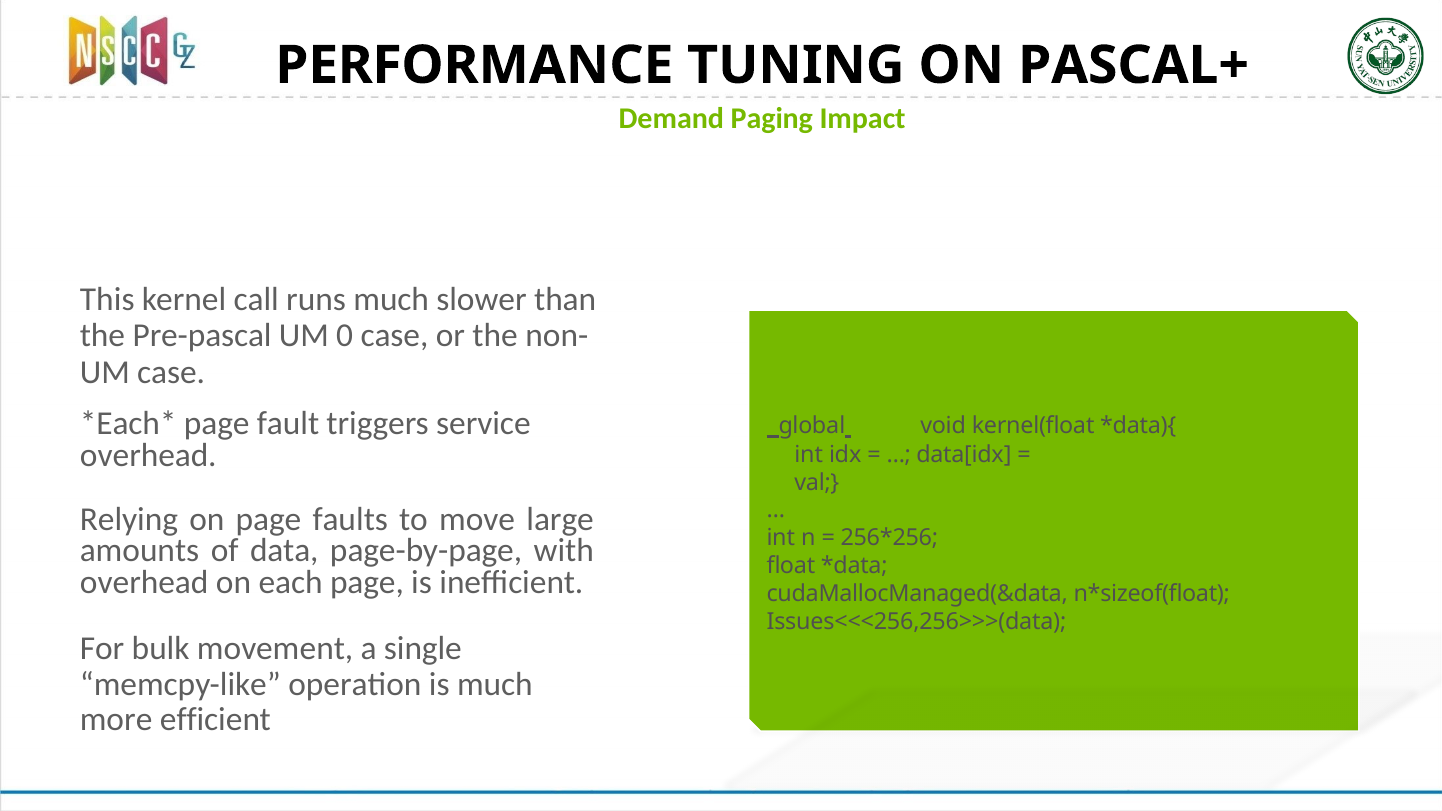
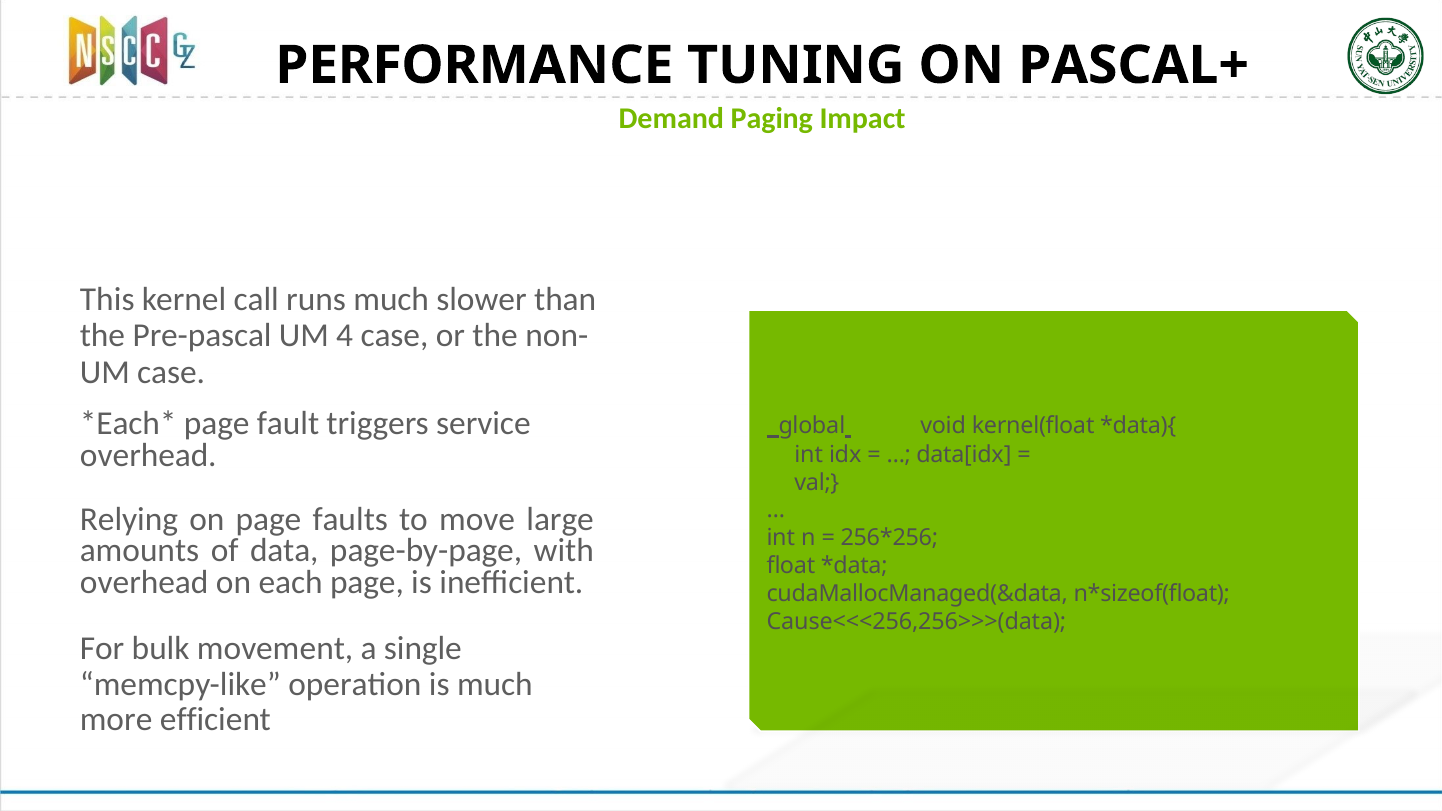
0: 0 -> 4 (345, 336)
Issues<<<256,256>>>(data: Issues<<<256,256>>>(data -> Cause<<<256,256>>>(data (916, 622)
